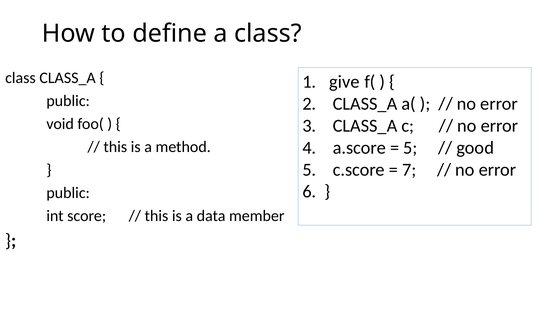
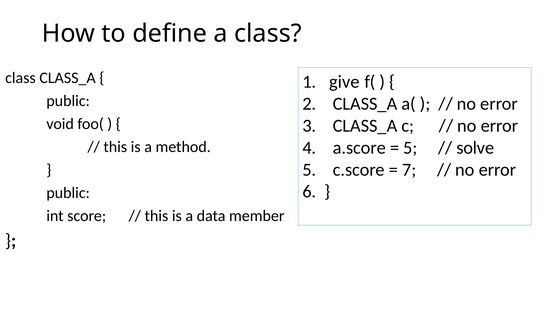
good: good -> solve (475, 148)
